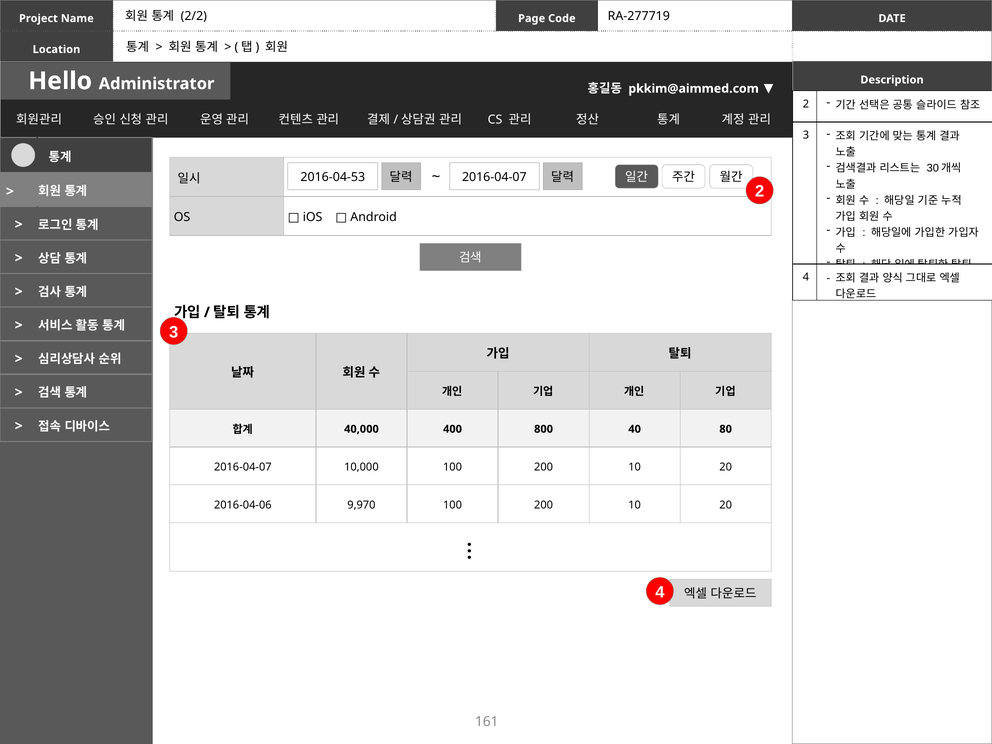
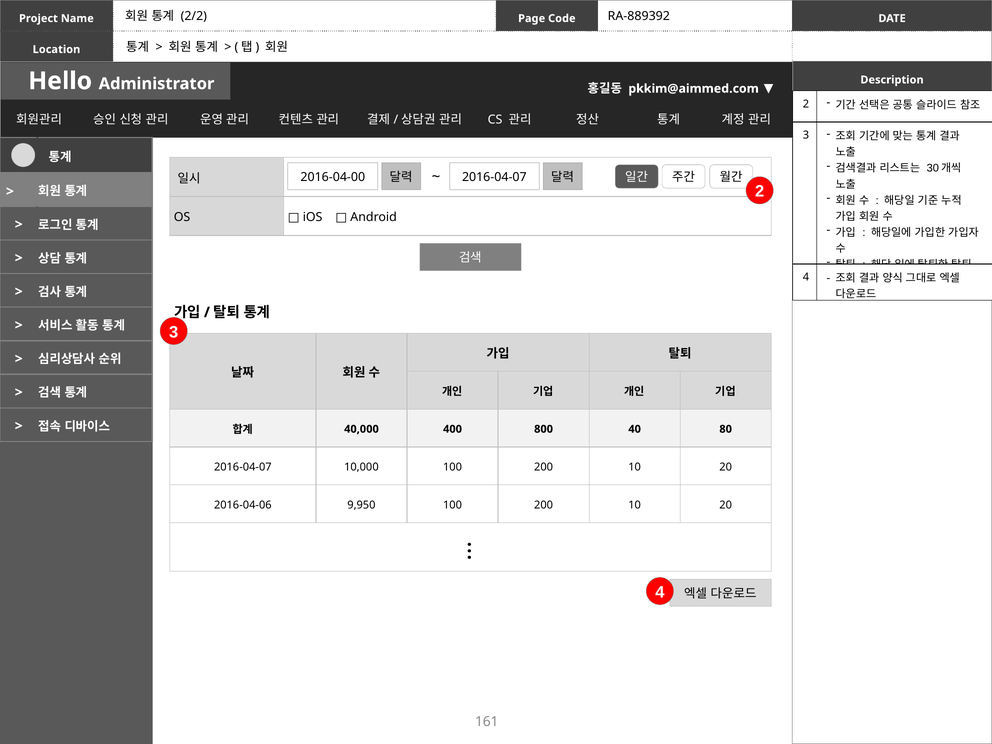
RA-277719: RA-277719 -> RA-889392 (639, 16)
2016-04-53: 2016-04-53 -> 2016-04-00 (333, 177)
9,970: 9,970 -> 9,950 (361, 505)
